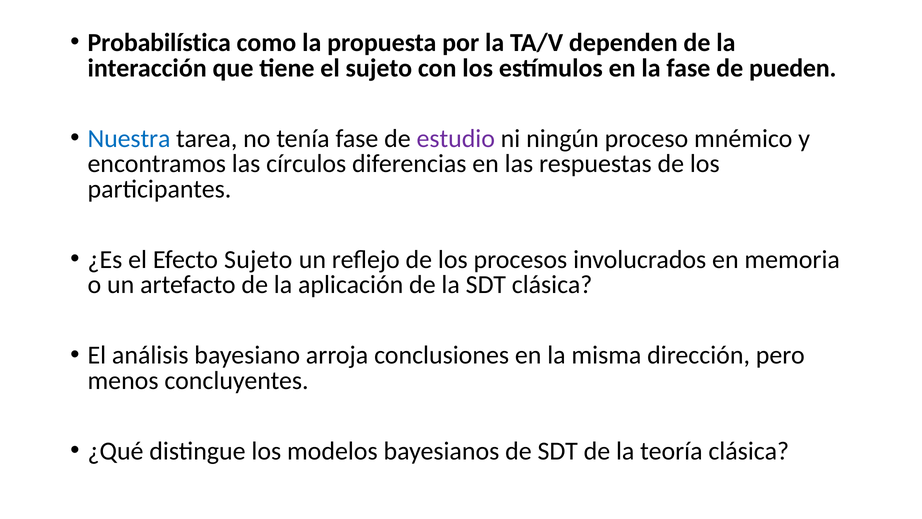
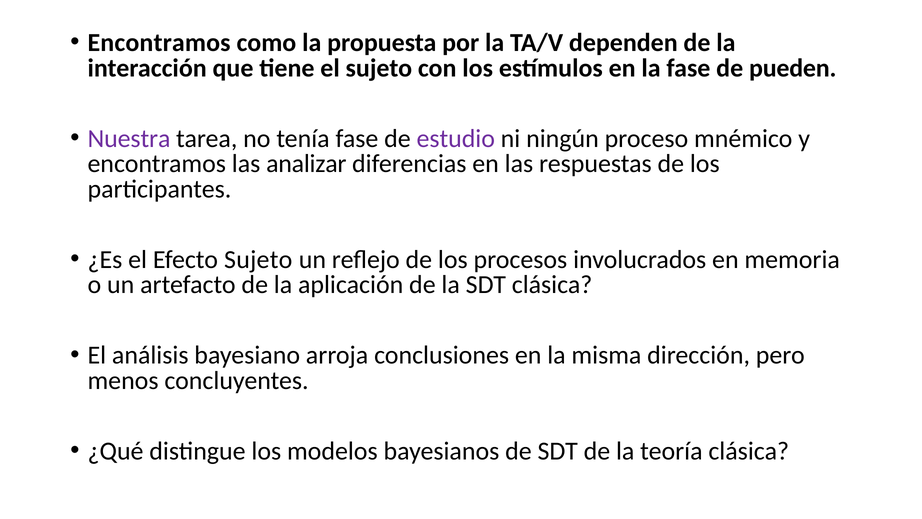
Probabilística: Probabilística -> Encontramos (159, 43)
Nuestra colour: blue -> purple (129, 138)
círculos: círculos -> analizar (306, 164)
